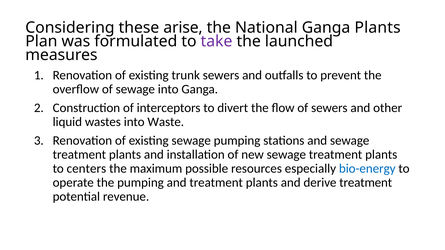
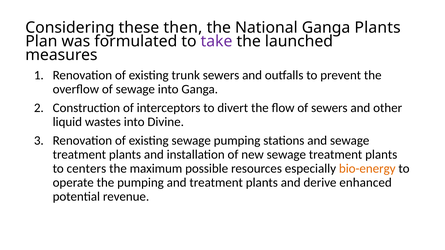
arise: arise -> then (183, 28)
Waste: Waste -> Divine (166, 122)
bio-energy colour: blue -> orange (367, 169)
derive treatment: treatment -> enhanced (366, 183)
